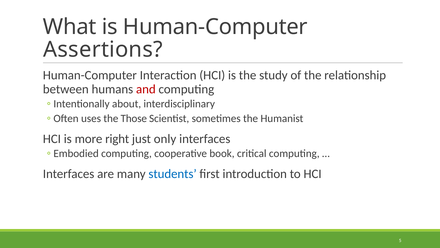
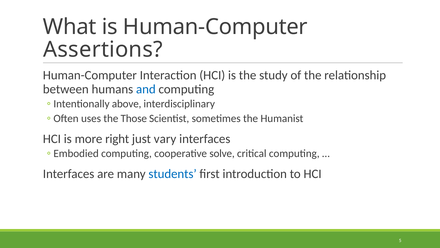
and colour: red -> blue (146, 89)
about: about -> above (127, 104)
only: only -> vary (165, 139)
book: book -> solve (222, 153)
